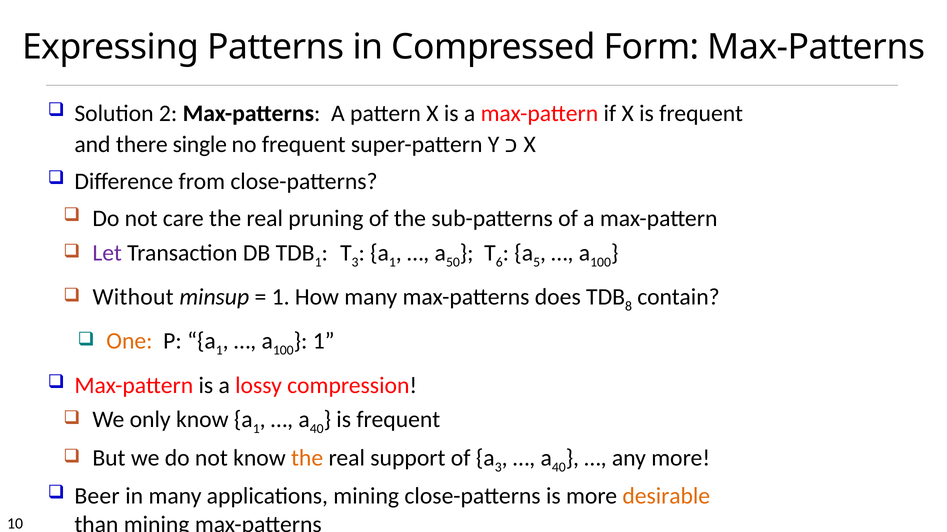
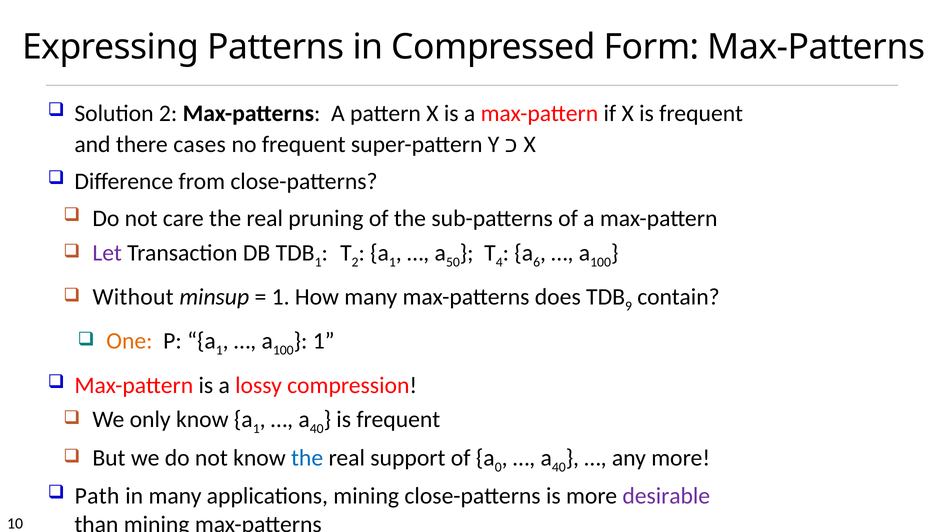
single: single -> cases (200, 145)
3: 3 -> 2 (355, 262)
6: 6 -> 4 (499, 262)
5: 5 -> 6 (537, 262)
8: 8 -> 9 (629, 307)
the colour: orange -> blue (307, 458)
a 3: 3 -> 0 (498, 468)
Beer: Beer -> Path (97, 497)
desirable colour: orange -> purple (666, 497)
